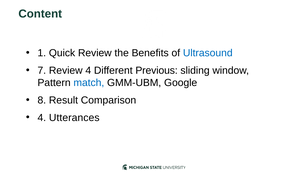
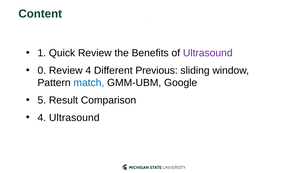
Ultrasound colour: blue -> purple (208, 53)
7: 7 -> 0 (42, 71)
8: 8 -> 5 (42, 100)
4 Utterances: Utterances -> Ultrasound (74, 118)
